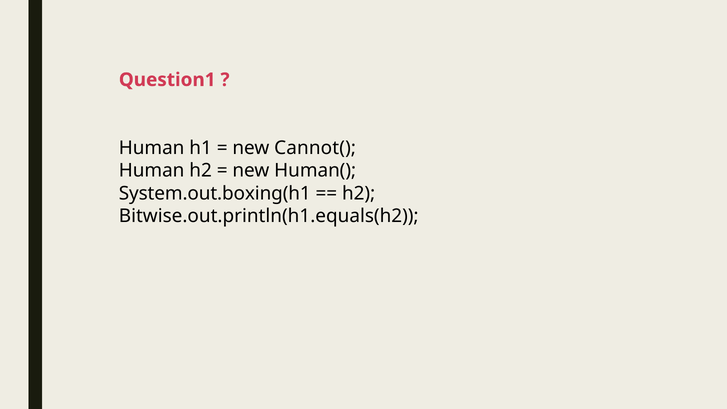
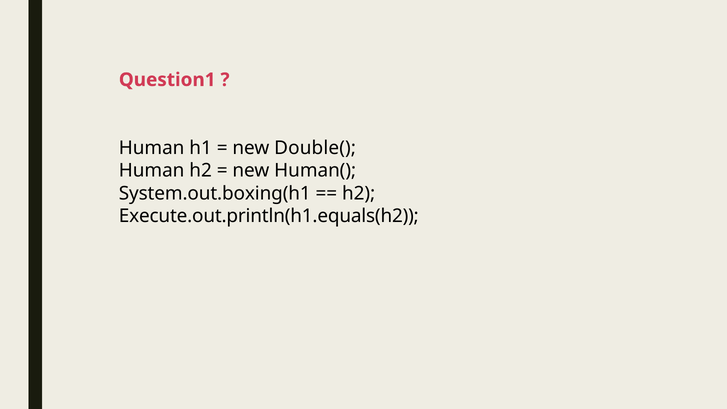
Cannot(: Cannot( -> Double( (315, 148)
Bitwise.out.println(h1.equals(h2: Bitwise.out.println(h1.equals(h2 -> Execute.out.println(h1.equals(h2 (269, 216)
